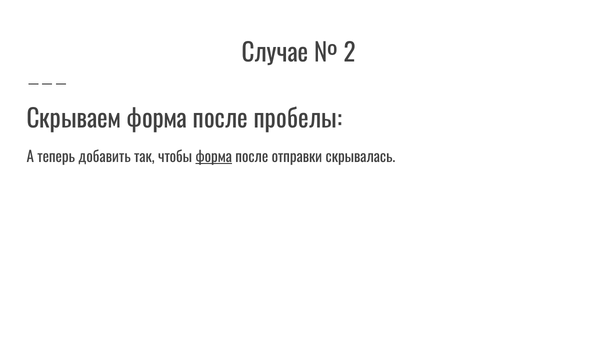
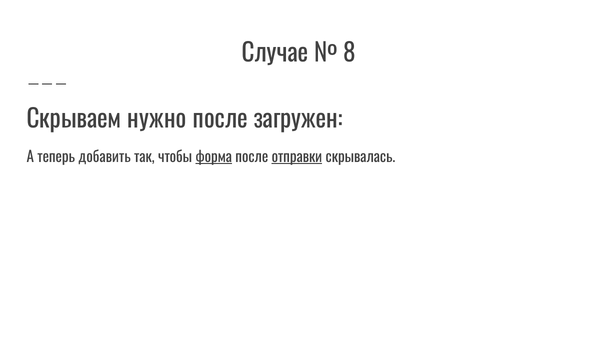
2: 2 -> 8 (350, 54)
Скрываем форма: форма -> нужно (157, 120)
пробелы: пробелы -> загружен (298, 120)
отправки underline: none -> present (297, 157)
